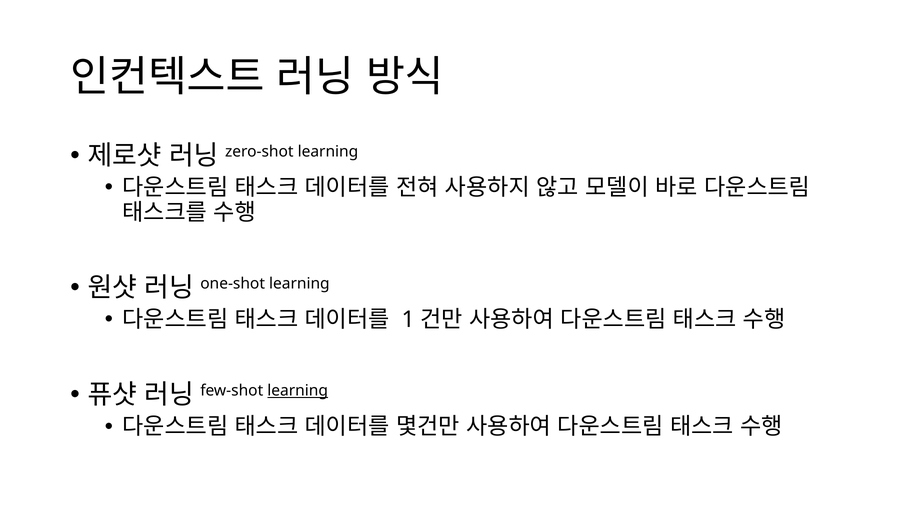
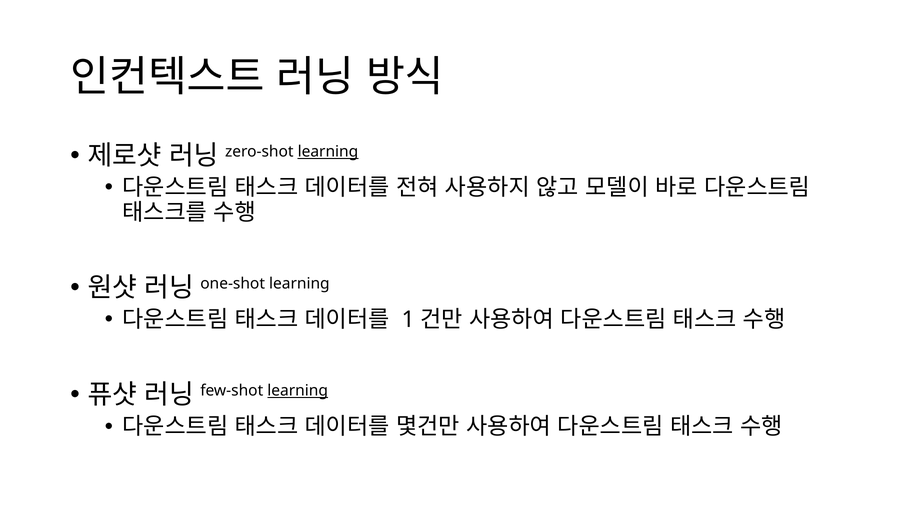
learning underline: none -> present (328, 152)
